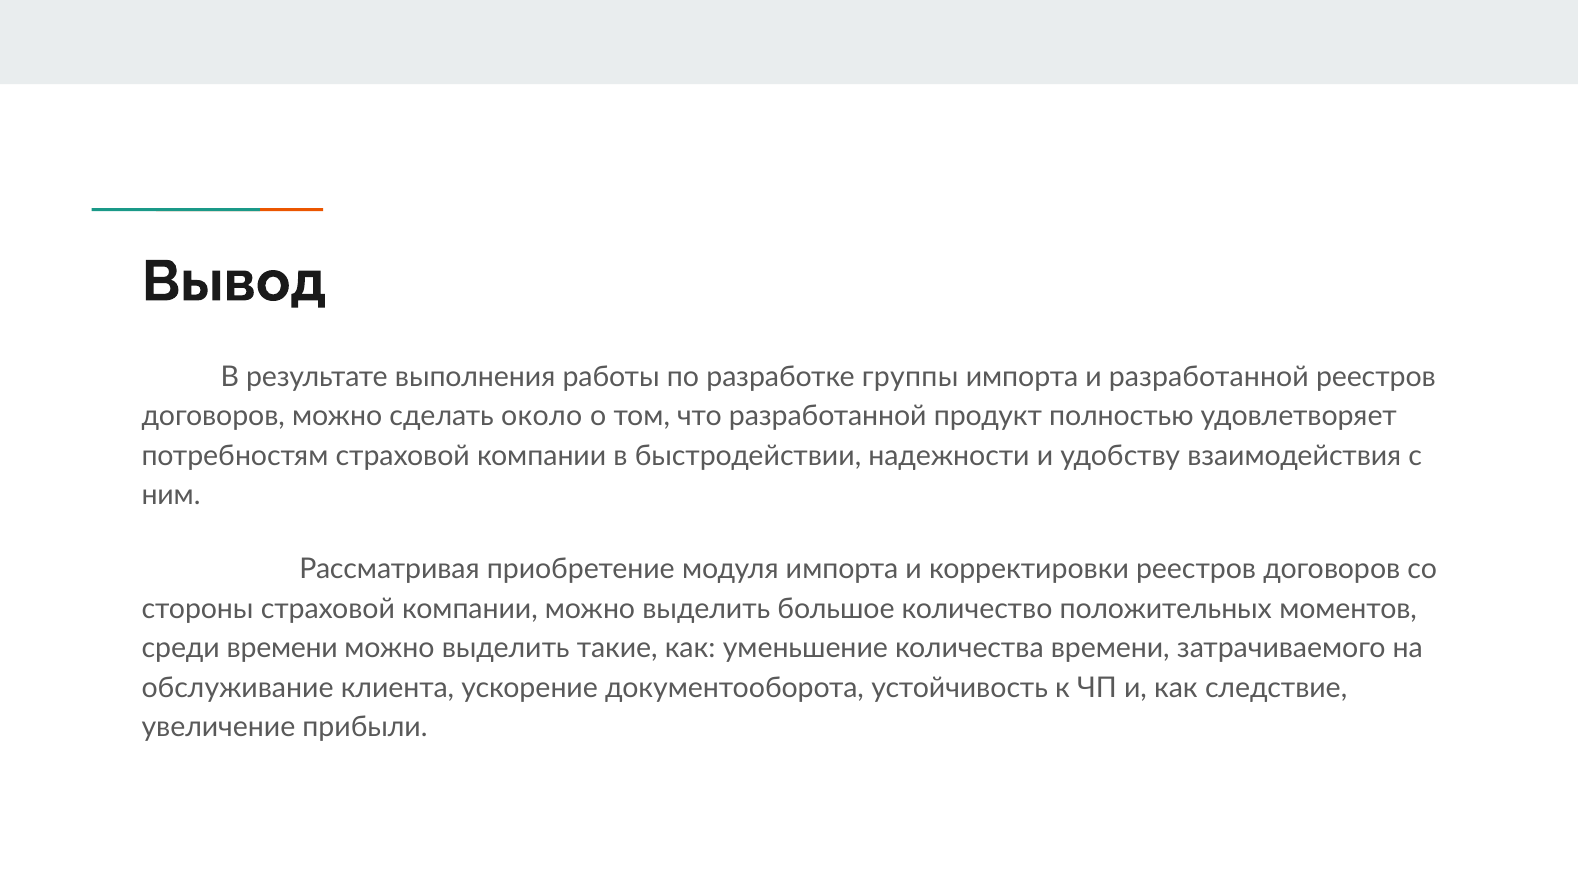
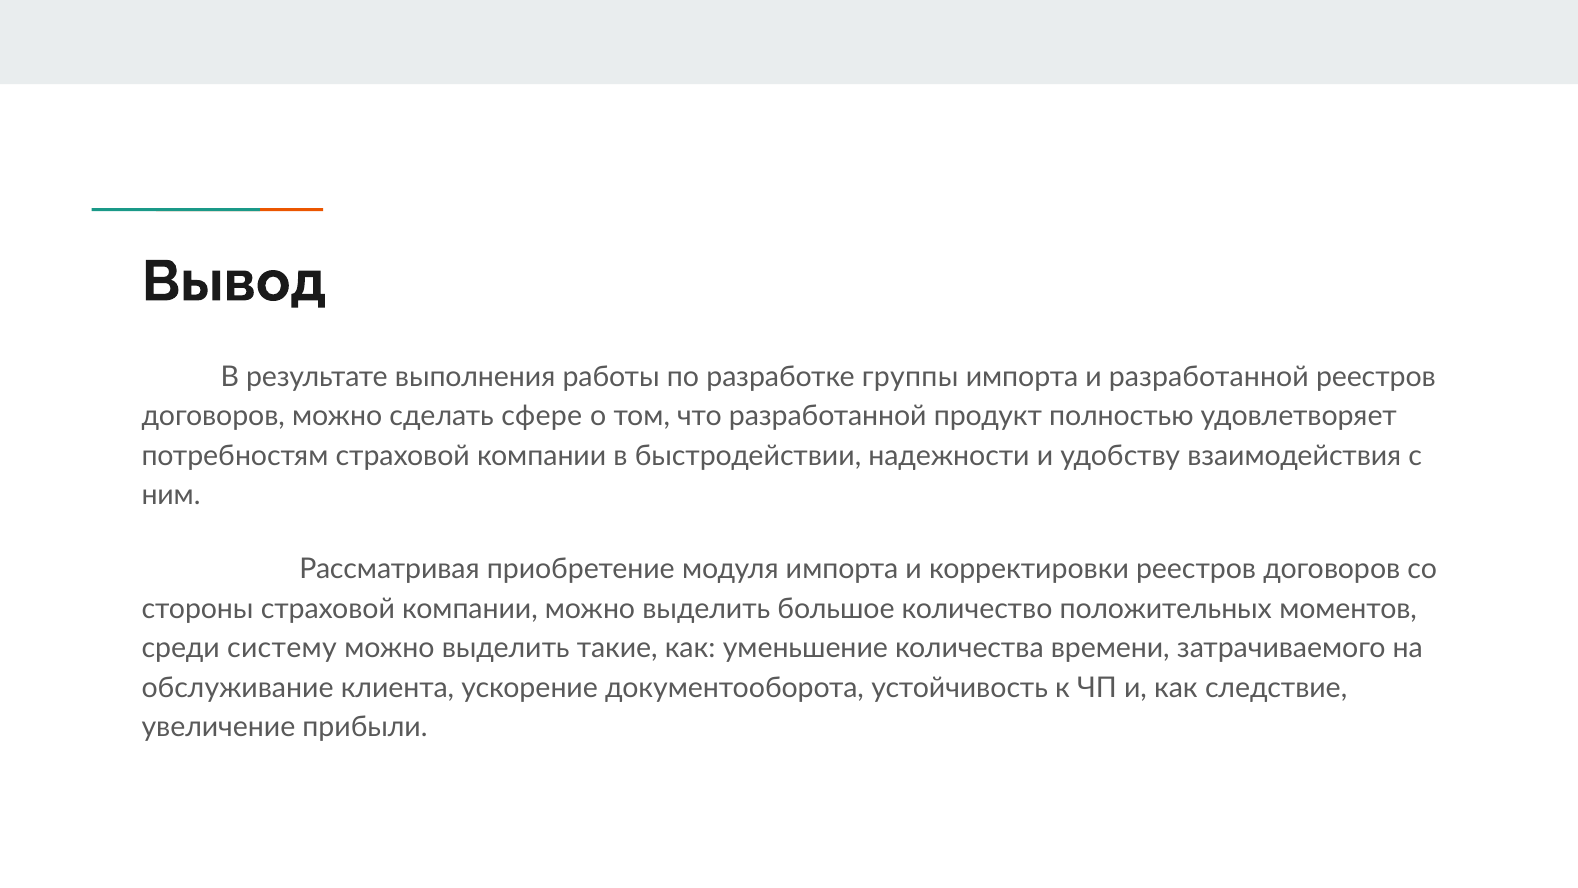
около: около -> сфере (542, 416)
среди времени: времени -> систему (282, 648)
